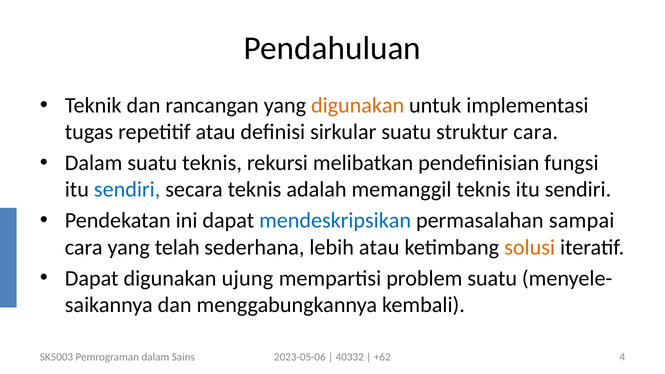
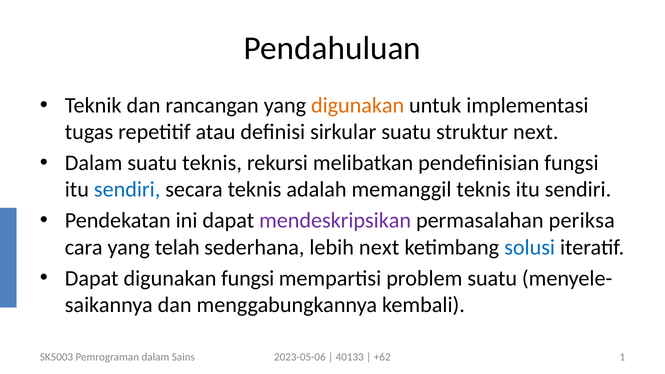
struktur cara: cara -> next (536, 132)
mendeskripsikan colour: blue -> purple (335, 221)
sampai: sampai -> periksa (582, 221)
lebih atau: atau -> next (379, 247)
solusi colour: orange -> blue (530, 247)
digunakan ujung: ujung -> fungsi (248, 278)
40332: 40332 -> 40133 (350, 357)
4: 4 -> 1 (622, 357)
